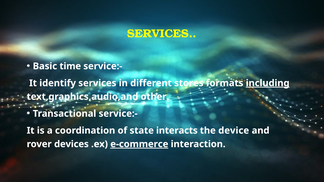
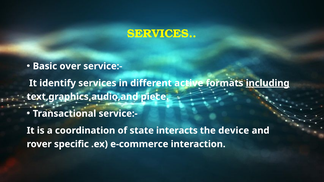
time: time -> over (70, 66)
stores: stores -> active (189, 83)
other: other -> piece (155, 97)
devices: devices -> specific (71, 144)
e-commerce underline: present -> none (139, 144)
